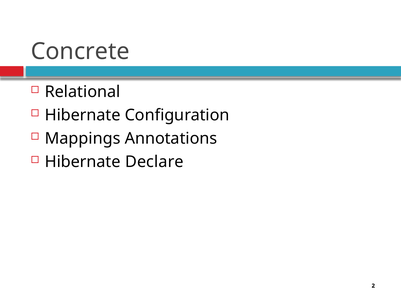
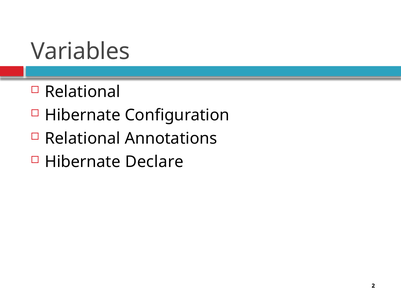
Concrete: Concrete -> Variables (80, 51)
Mappings: Mappings -> Relational (83, 138)
